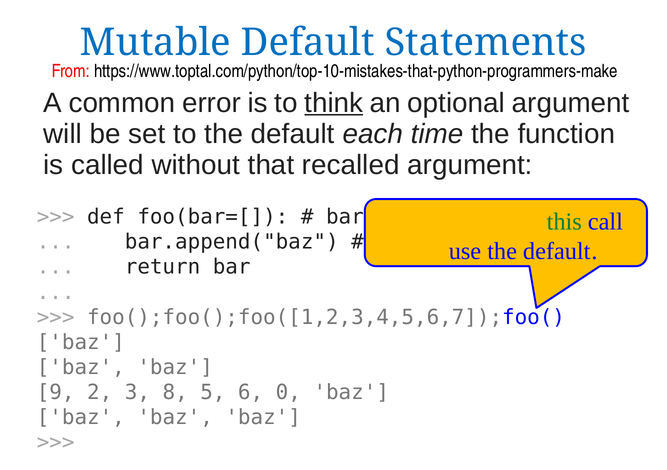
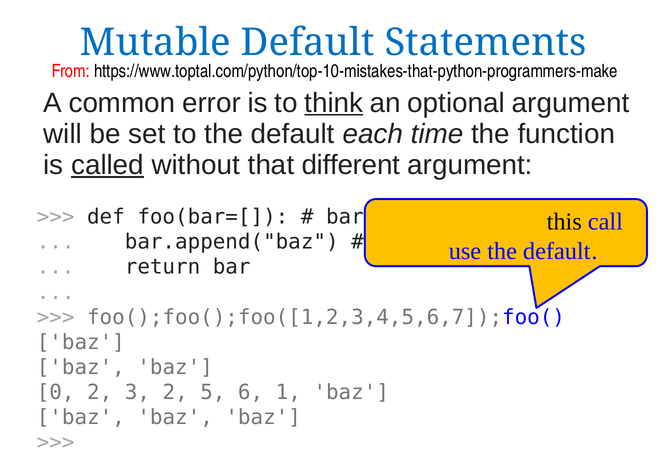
called underline: none -> present (108, 165)
recalled: recalled -> different (351, 165)
this colour: green -> black (564, 222)
9: 9 -> 0 (56, 393)
3 8: 8 -> 2 (175, 393)
0: 0 -> 1 (288, 393)
